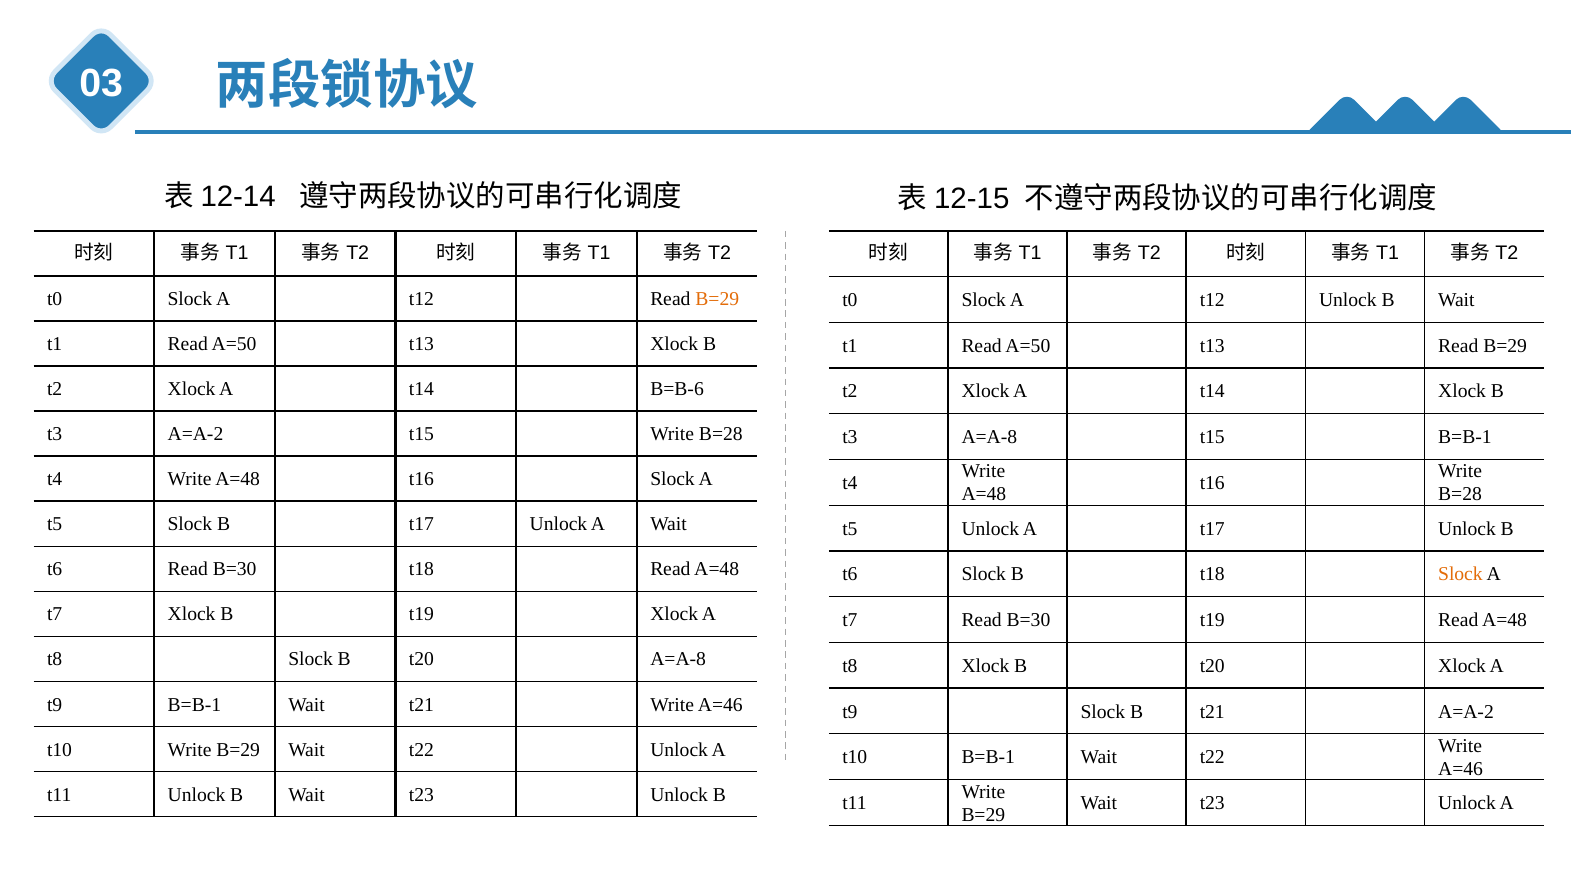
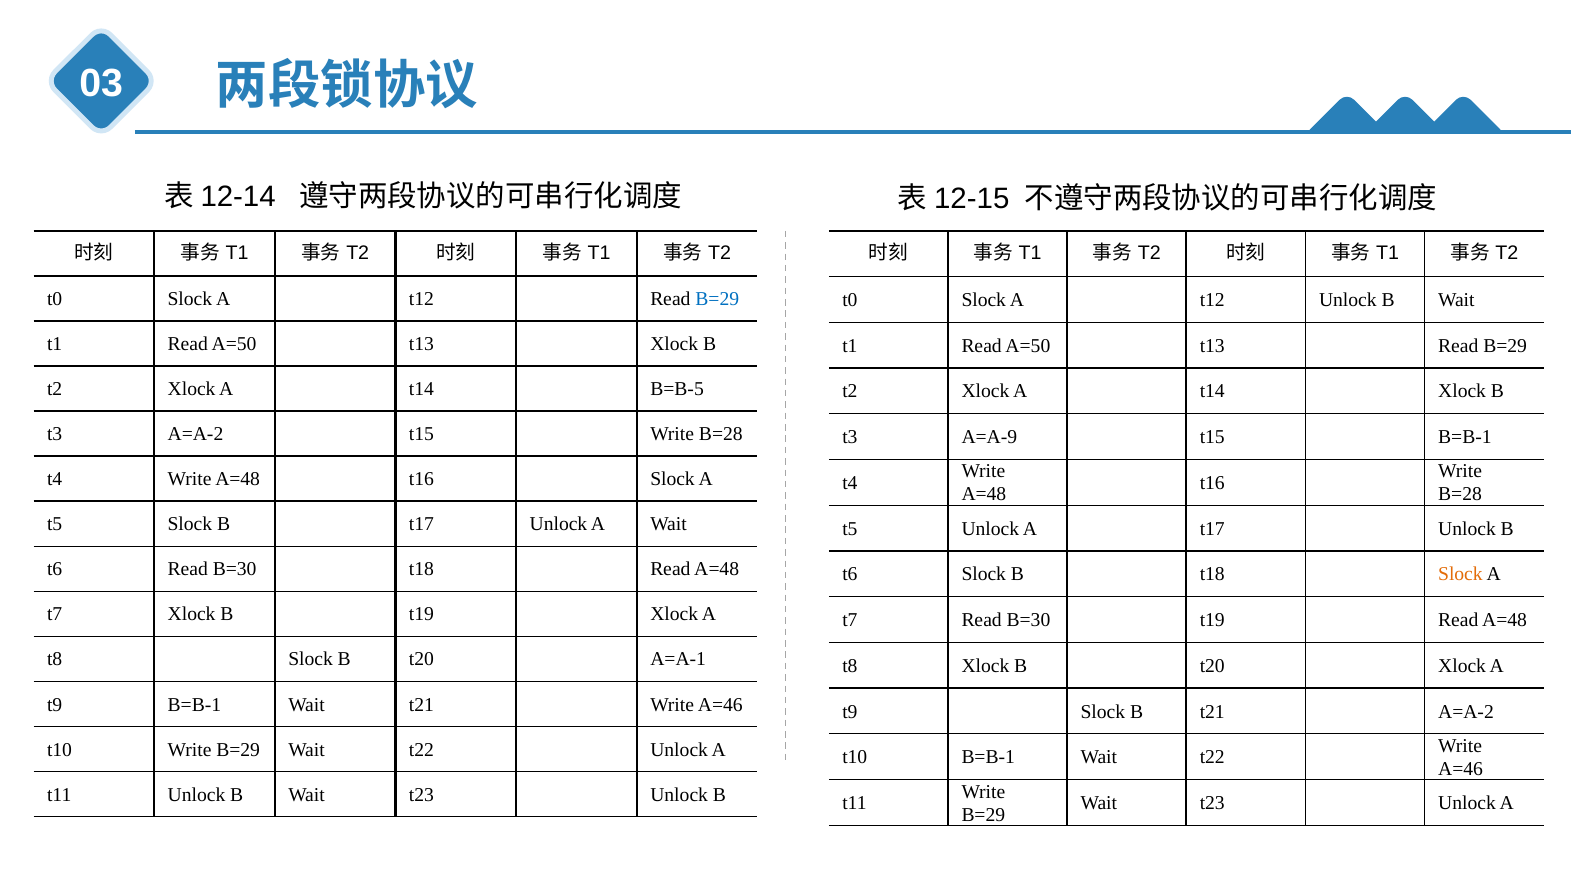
B=29 colour: orange -> blue (717, 299)
B=B-6: B=B-6 -> B=B-5 (677, 389)
t3 A=A-8: A=A-8 -> A=A-9 (989, 437)
t20 A=A-8: A=A-8 -> A=A-1 (678, 659)
